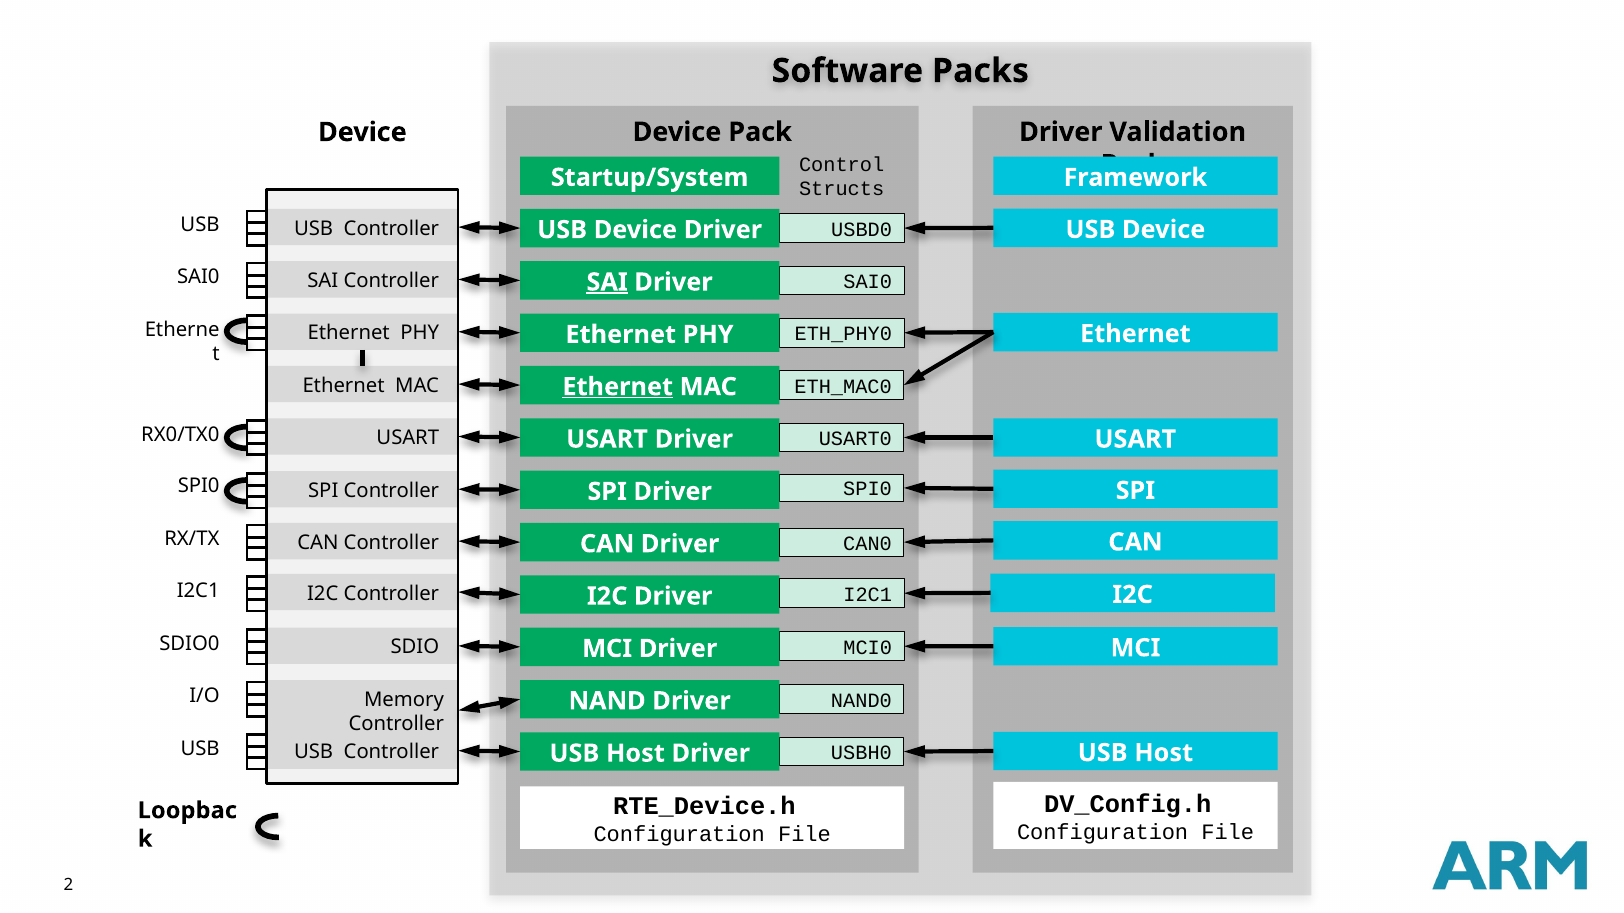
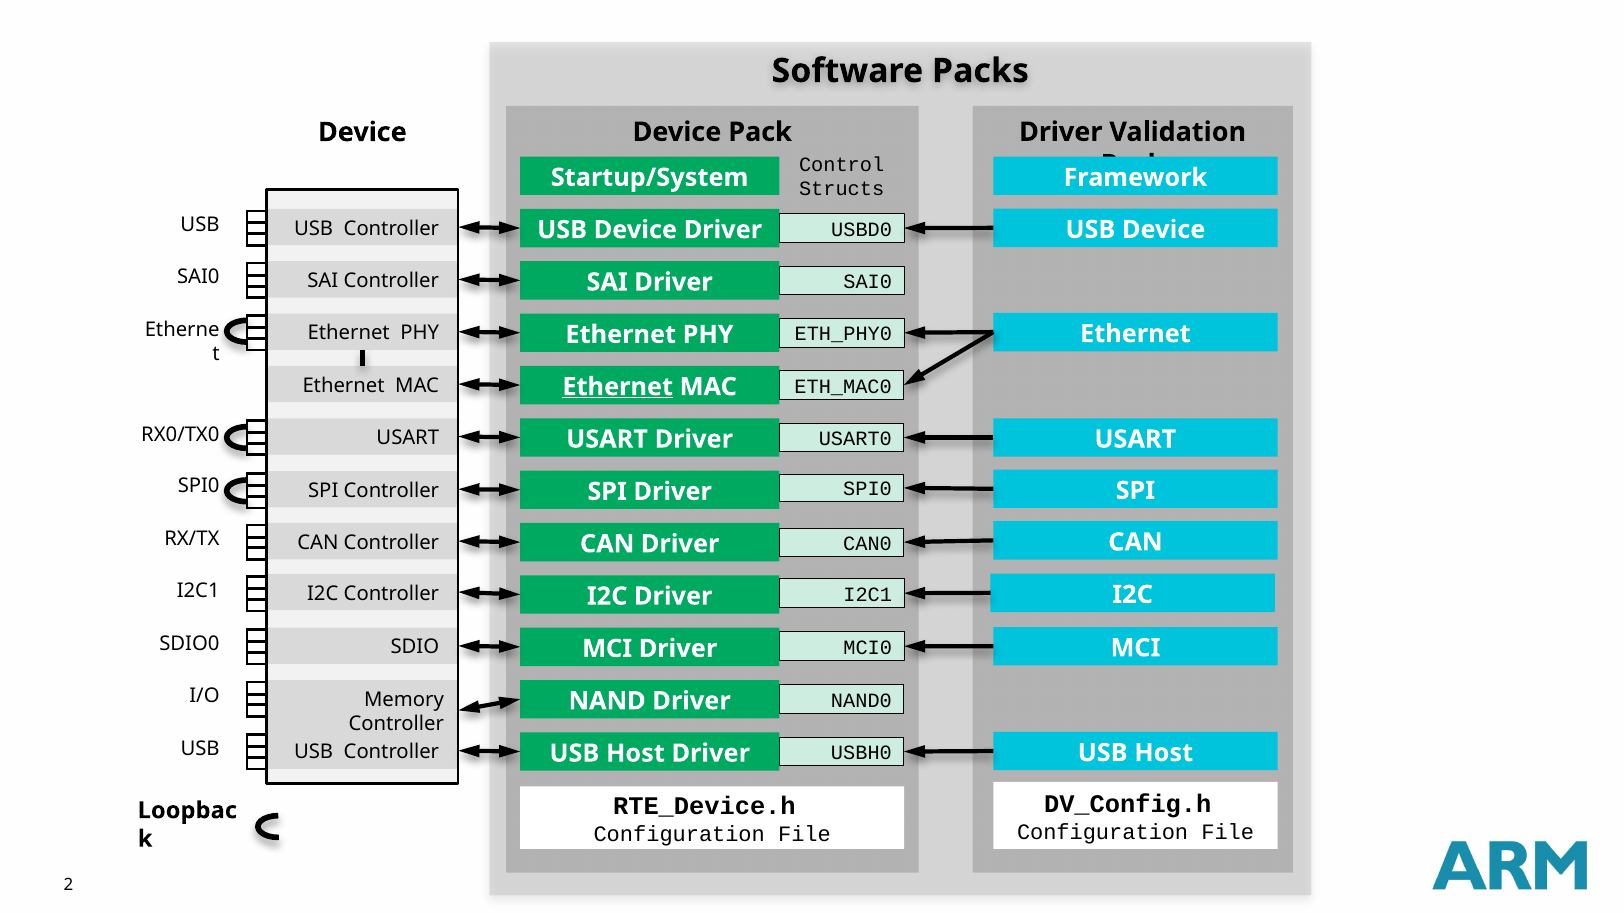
SAI underline: present -> none (607, 282)
